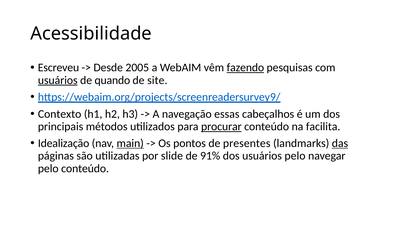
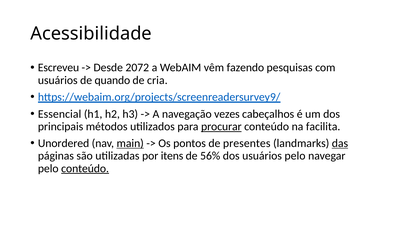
2005: 2005 -> 2072 (137, 67)
fazendo underline: present -> none (245, 67)
usuários underline: present -> none (58, 80)
site: site -> cria (157, 80)
Contexto: Contexto -> Essencial (60, 114)
essas: essas -> vezes (227, 114)
Idealização: Idealização -> Unordered (64, 143)
slide: slide -> itens (172, 155)
91%: 91% -> 56% (210, 155)
conteúdo underline: none -> present (85, 168)
